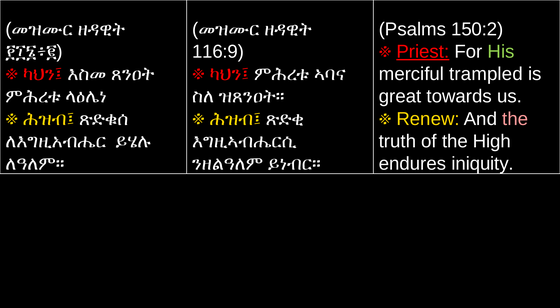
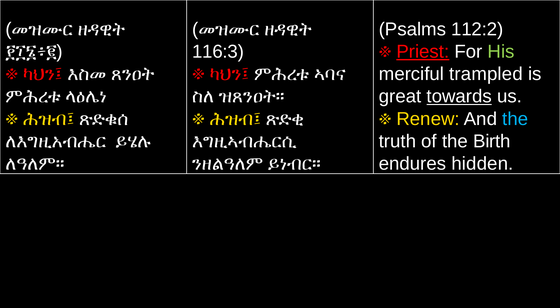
150:2: 150:2 -> 112:2 (477, 29)
116:9: 116:9 -> 116:3 (218, 52)
towards underline: none -> present (459, 96)
the colour: pink -> light blue (515, 119)
High: High -> Birth (492, 141)
iniquity: iniquity -> hidden (482, 164)
